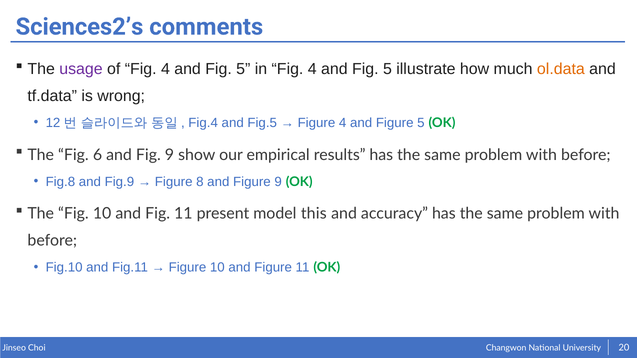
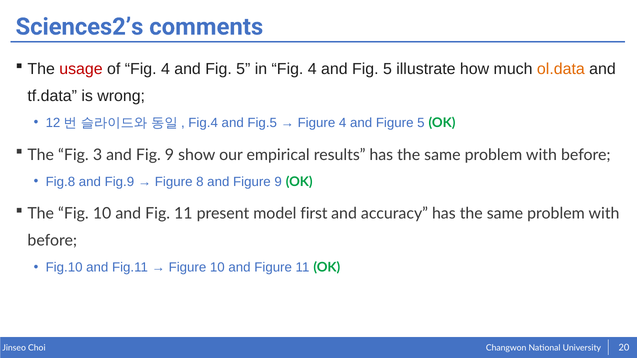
usage colour: purple -> red (81, 69)
6: 6 -> 3 (97, 155)
this: this -> first (314, 214)
